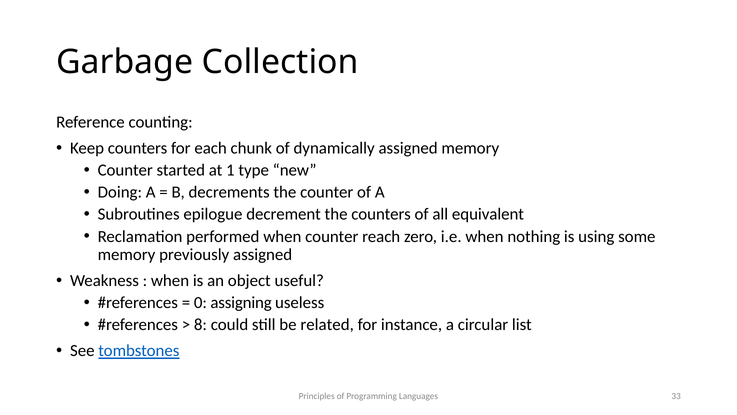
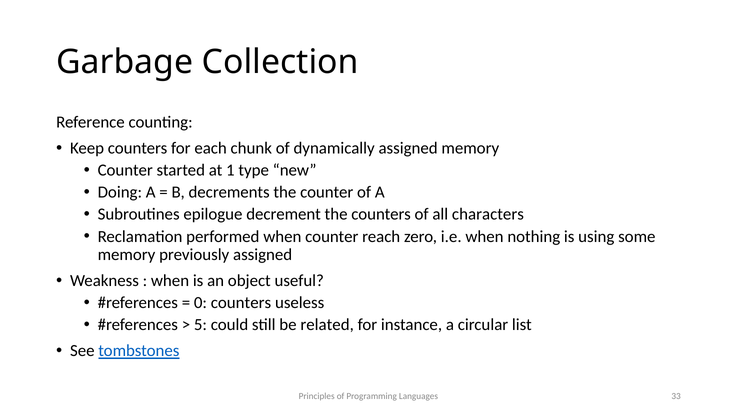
equivalent: equivalent -> characters (488, 214)
0 assigning: assigning -> counters (241, 302)
8: 8 -> 5 (200, 324)
